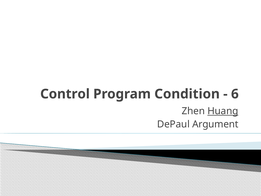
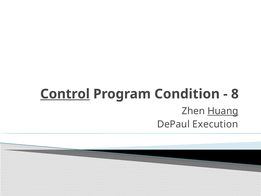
Control underline: none -> present (65, 94)
6: 6 -> 8 (235, 94)
Argument: Argument -> Execution (215, 124)
